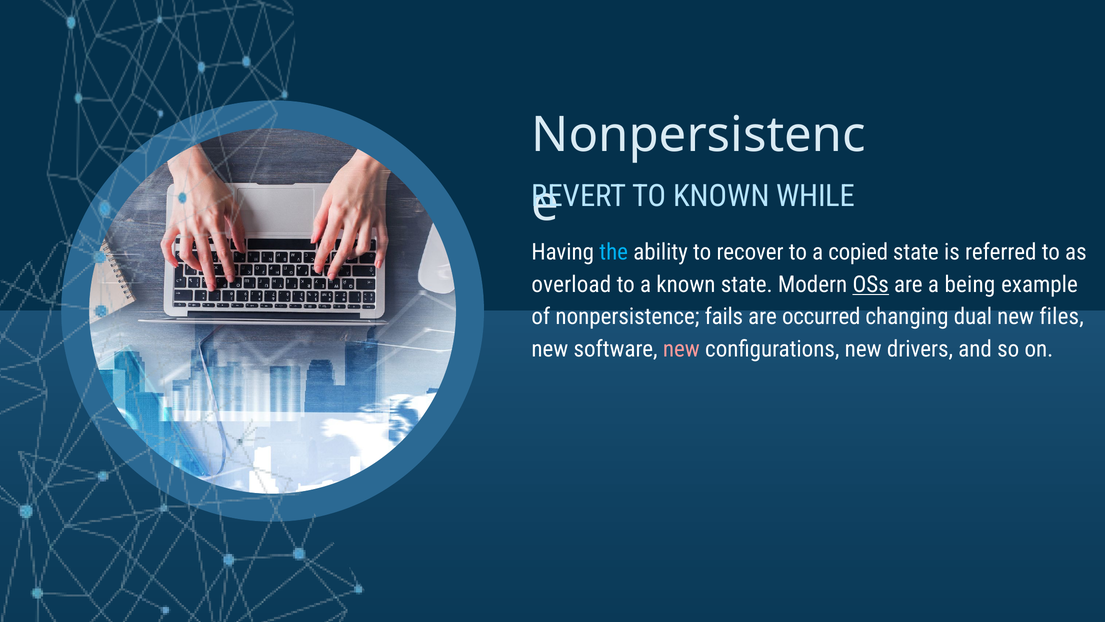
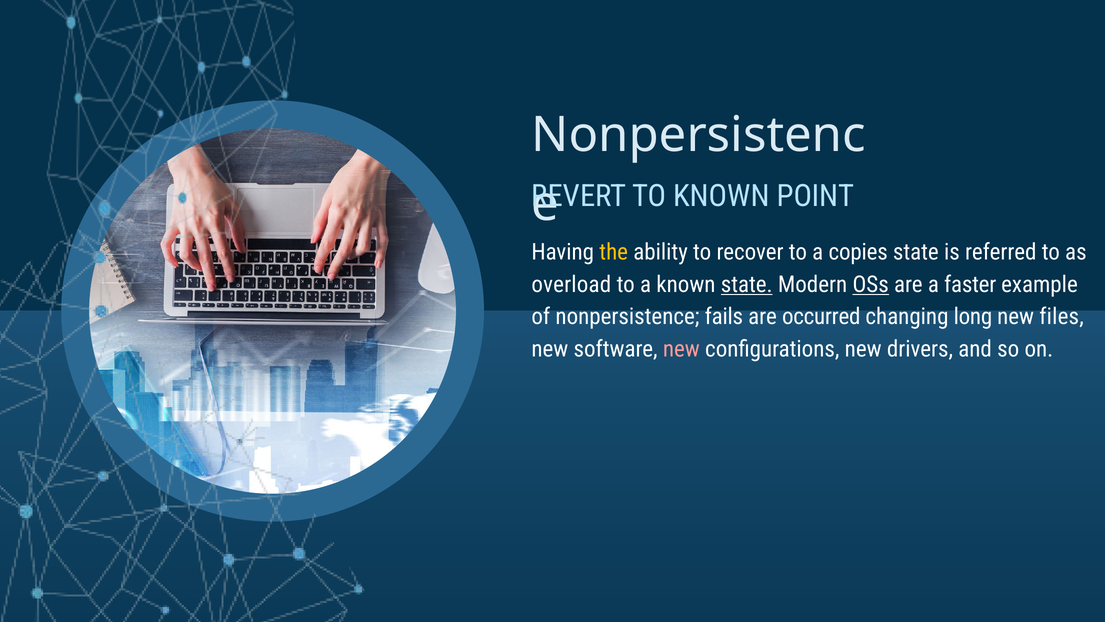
WHILE: WHILE -> POINT (815, 196)
the colour: light blue -> yellow (614, 252)
copied: copied -> copies (858, 252)
state underline: none -> present (747, 284)
being: being -> faster (970, 284)
dual: dual -> long (973, 317)
